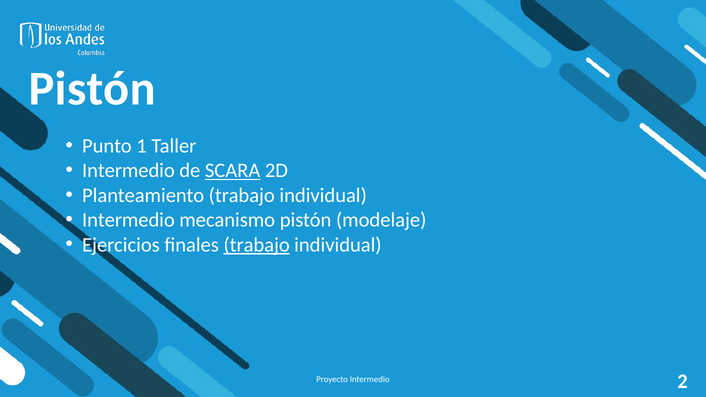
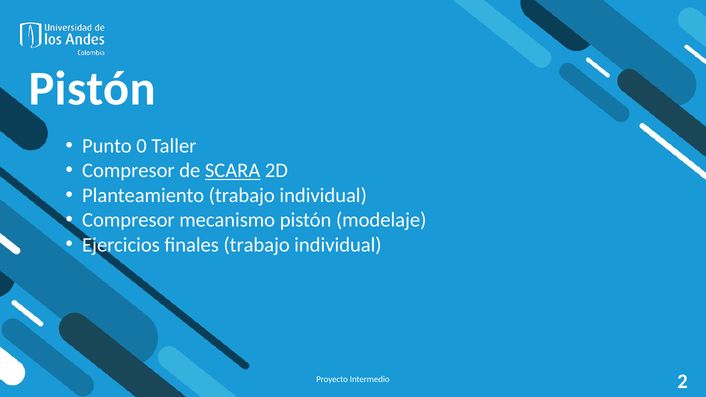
1: 1 -> 0 (141, 146)
Intermedio: Intermedio -> Compresor (128, 171)
Intermedio: Intermedio -> Compresor (128, 220)
trabajo underline: present -> none (257, 245)
